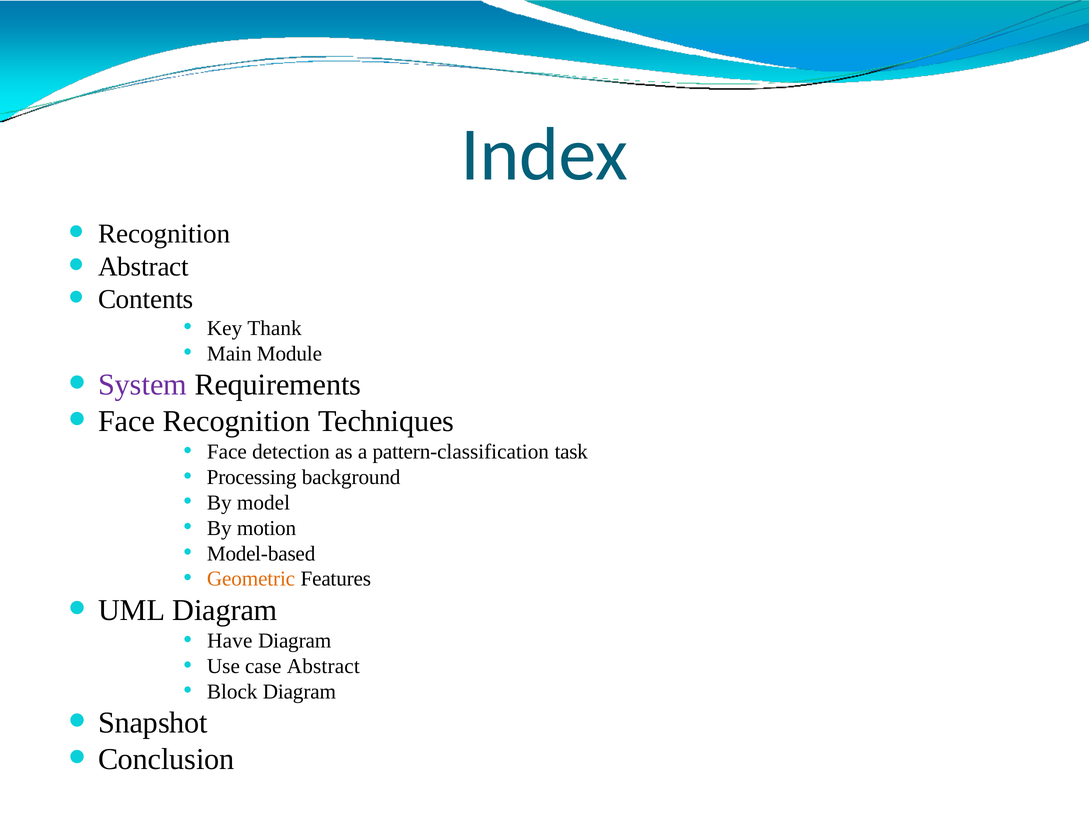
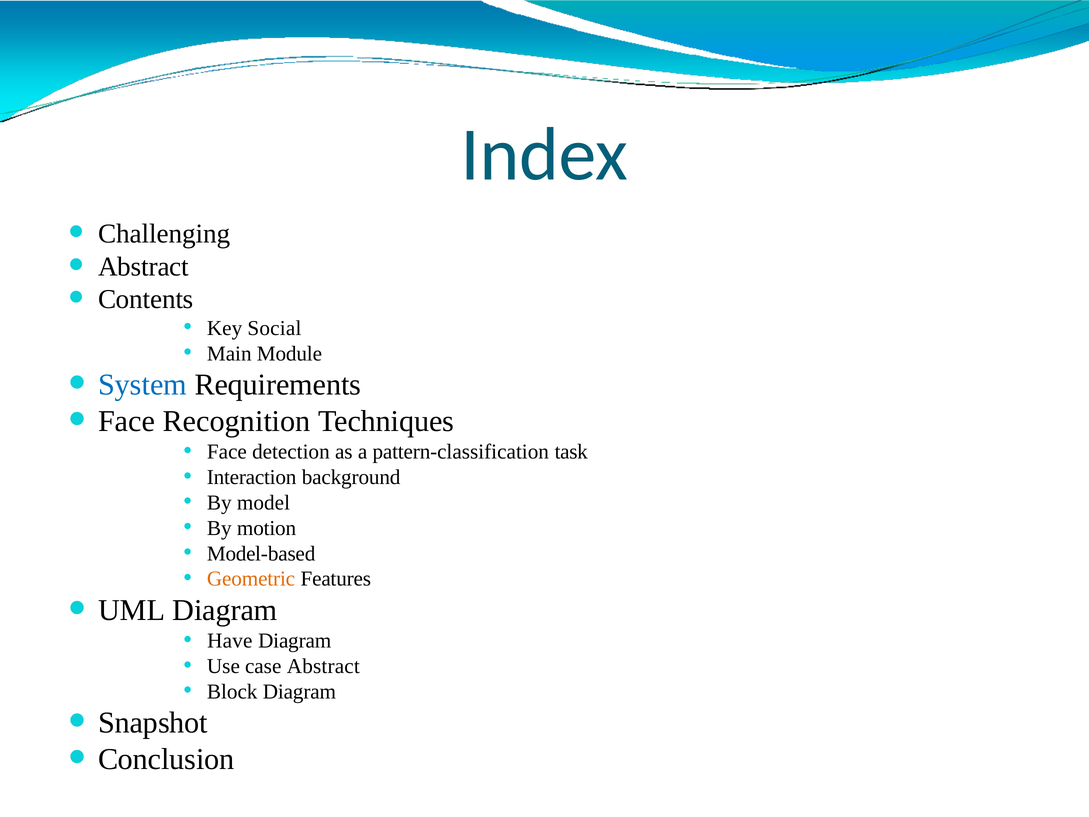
Recognition: Recognition -> Challenging (164, 234)
Thank: Thank -> Social (274, 328)
System colour: purple -> blue (143, 385)
Processing: Processing -> Interaction (252, 477)
